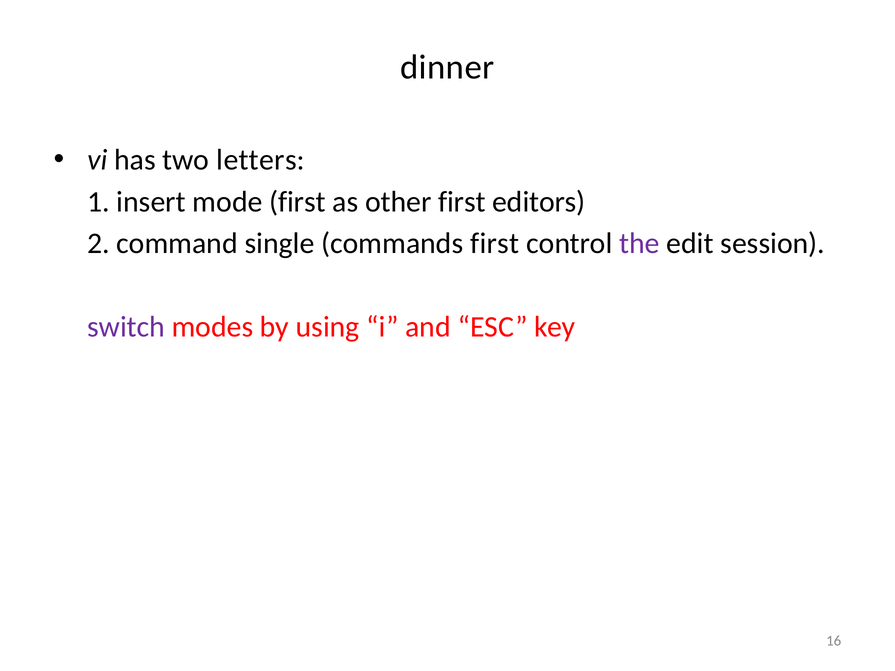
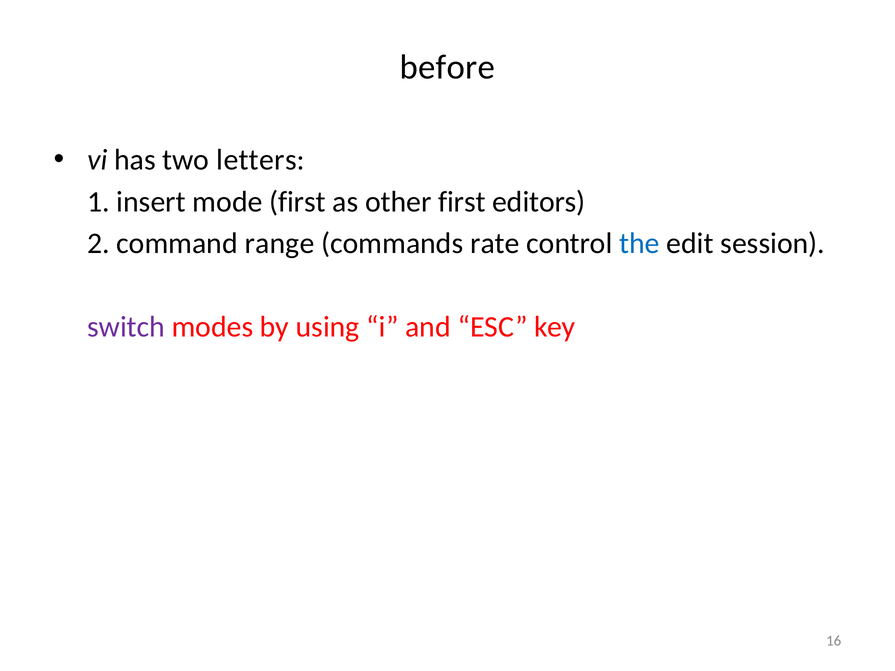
dinner: dinner -> before (447, 67)
single: single -> range (279, 244)
commands first: first -> rate (495, 244)
the colour: purple -> blue (639, 244)
